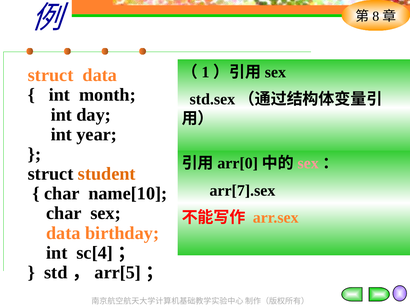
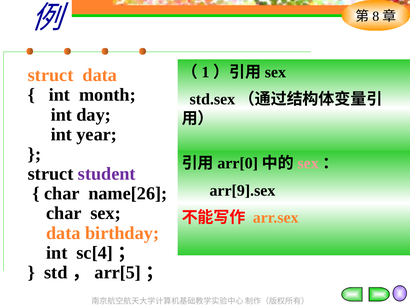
student colour: orange -> purple (107, 174)
arr[7].sex: arr[7].sex -> arr[9].sex (242, 190)
name[10: name[10 -> name[26 (128, 193)
